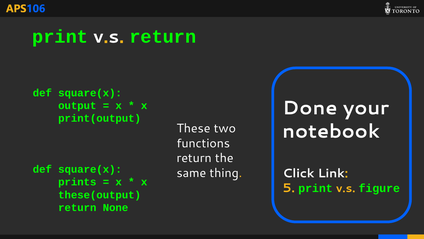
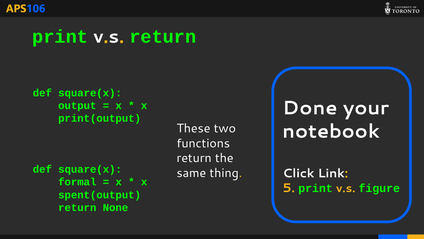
prints: prints -> formal (77, 182)
these(output: these(output -> spent(output (100, 194)
